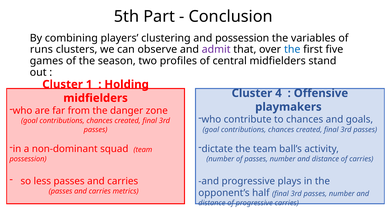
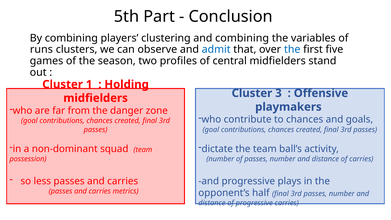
and possession: possession -> combining (242, 38)
admit colour: purple -> blue (216, 49)
4: 4 -> 3 (278, 93)
